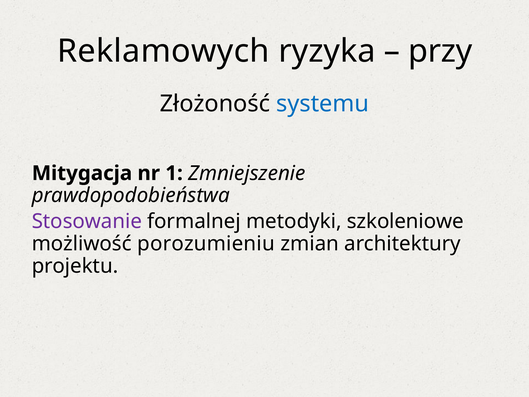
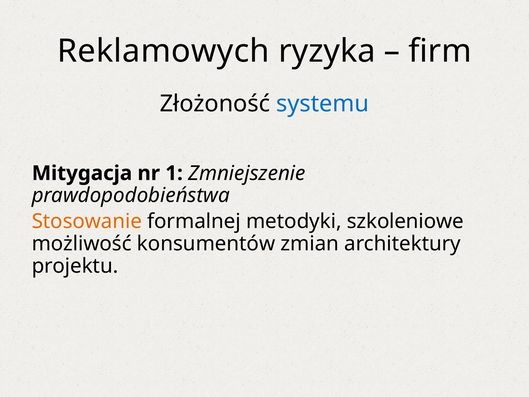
przy: przy -> firm (440, 51)
Stosowanie colour: purple -> orange (87, 221)
porozumieniu: porozumieniu -> konsumentów (206, 244)
